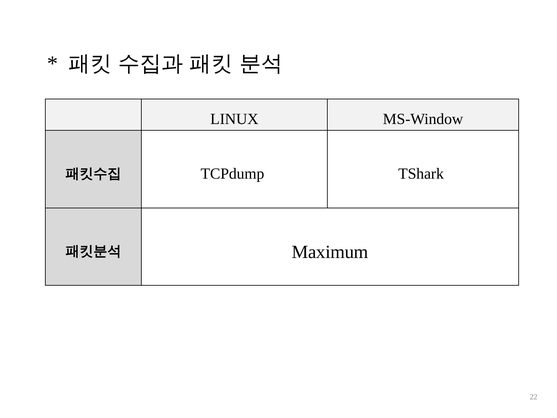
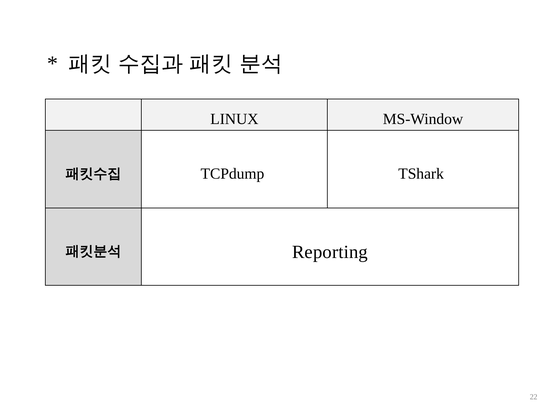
Maximum: Maximum -> Reporting (330, 252)
